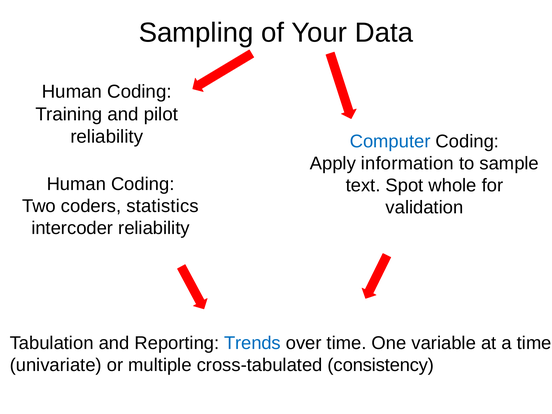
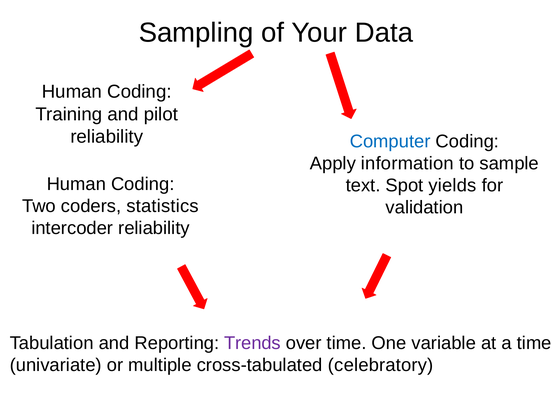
whole: whole -> yields (452, 185)
Trends colour: blue -> purple (252, 343)
consistency: consistency -> celebratory (381, 365)
